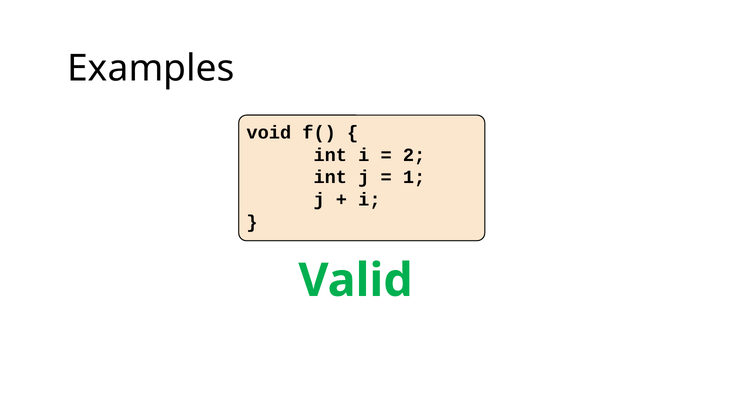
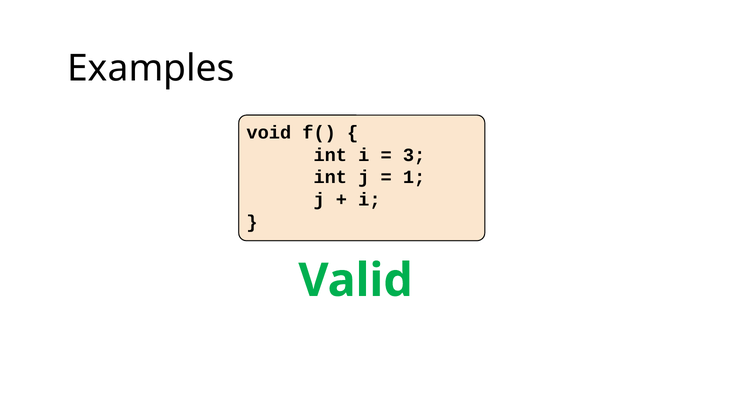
2: 2 -> 3 (414, 155)
